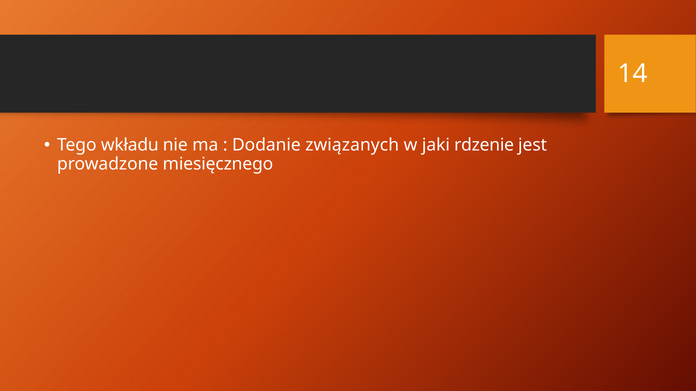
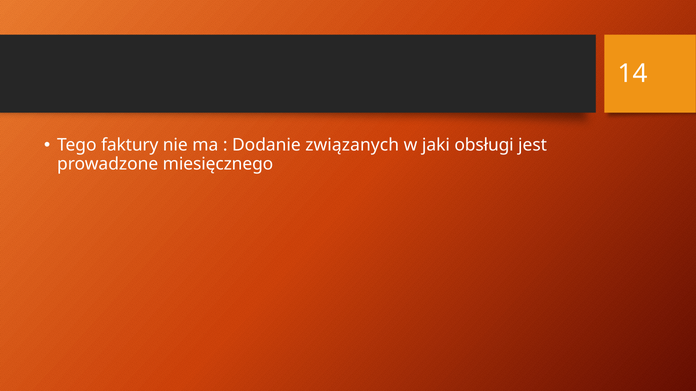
wkładu: wkładu -> faktury (130, 145)
rdzenie: rdzenie -> obsługi (484, 145)
